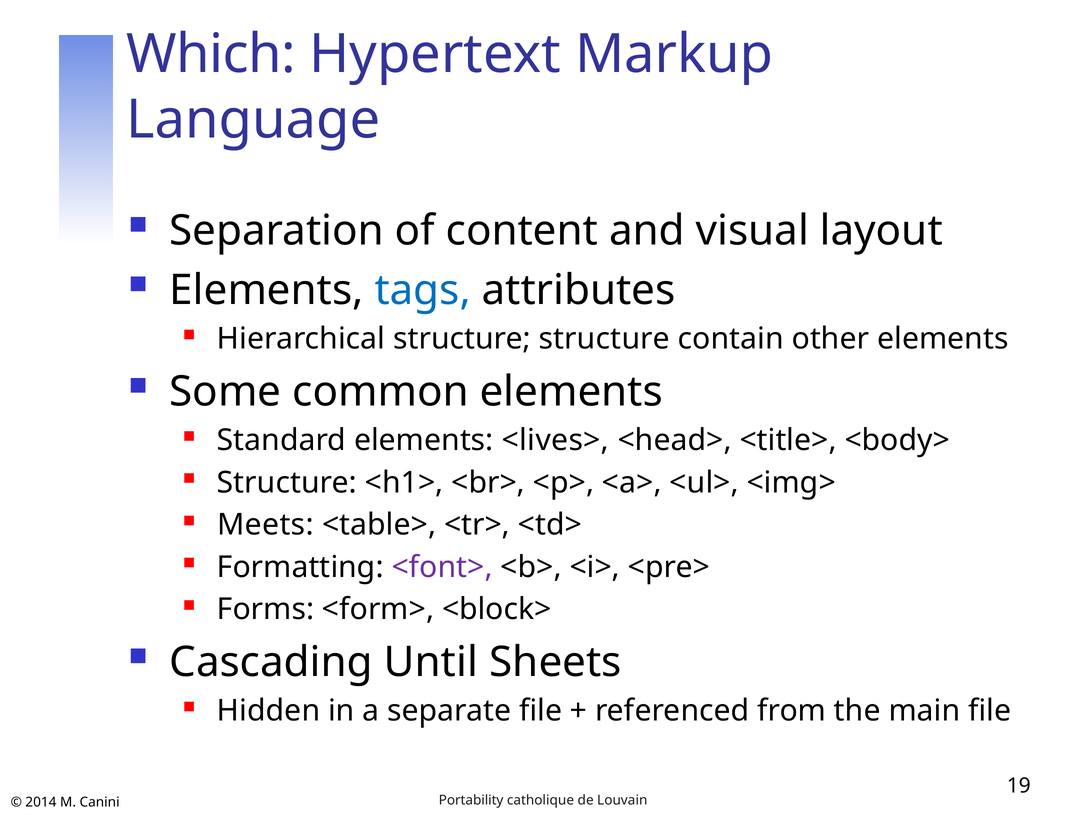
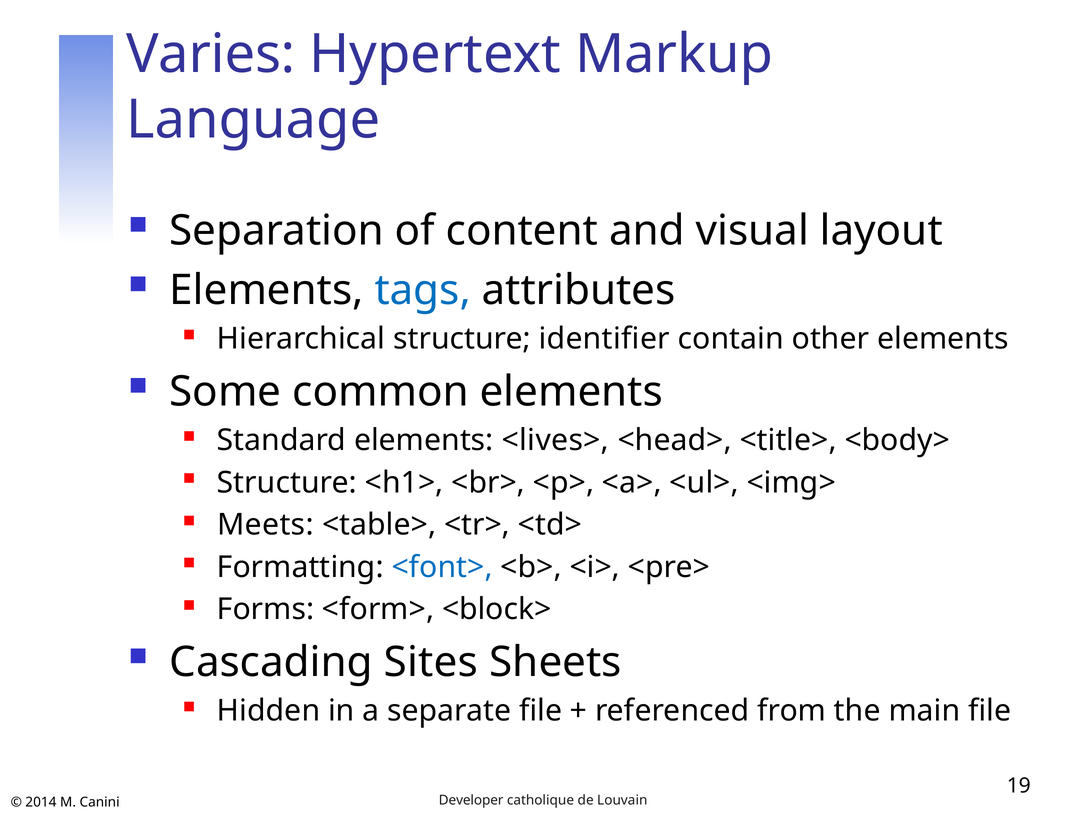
Which: Which -> Varies (211, 55)
structure structure: structure -> identifier (604, 339)
<font> colour: purple -> blue (442, 567)
Until: Until -> Sites (431, 662)
Portability: Portability -> Developer (471, 800)
